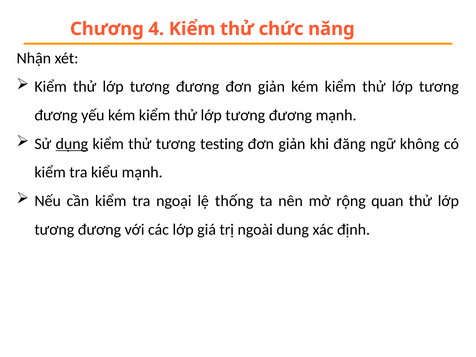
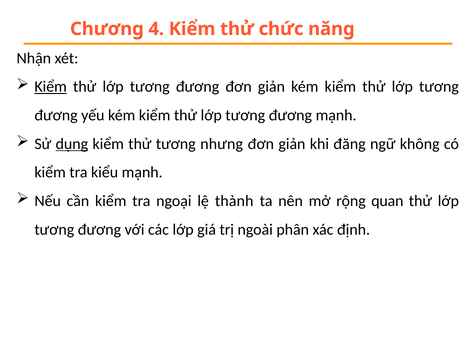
Kiểm underline: none -> present (51, 87)
testing: testing -> nhưng (222, 144)
thống: thống -> thành (234, 201)
dung: dung -> phân (293, 230)
